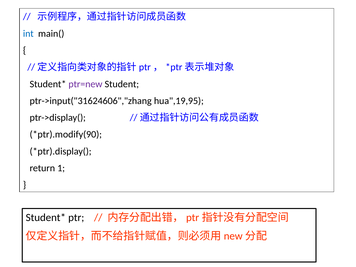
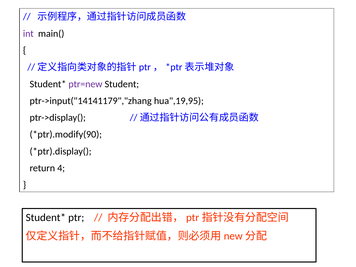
int colour: blue -> purple (28, 34)
ptr->input("31624606","zhang: ptr->input("31624606","zhang -> ptr->input("14141179","zhang (91, 101)
1: 1 -> 4 (61, 168)
